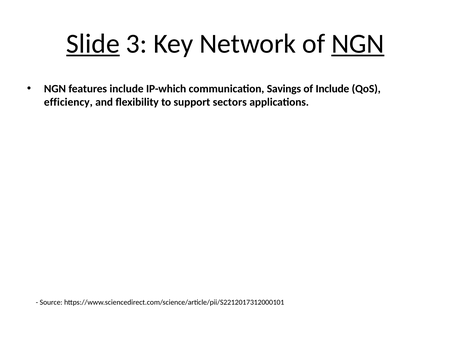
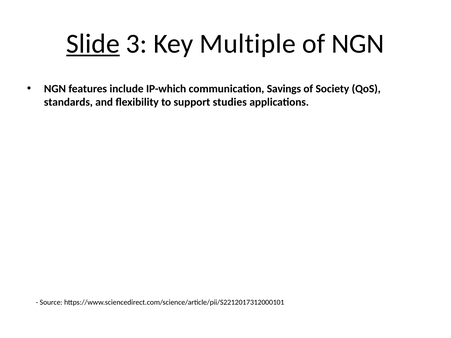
Network: Network -> Multiple (248, 44)
NGN underline: present -> none (358, 44)
of Include: Include -> Society (332, 89)
efficiency: efficiency -> standards (68, 102)
sectors: sectors -> studies (230, 102)
